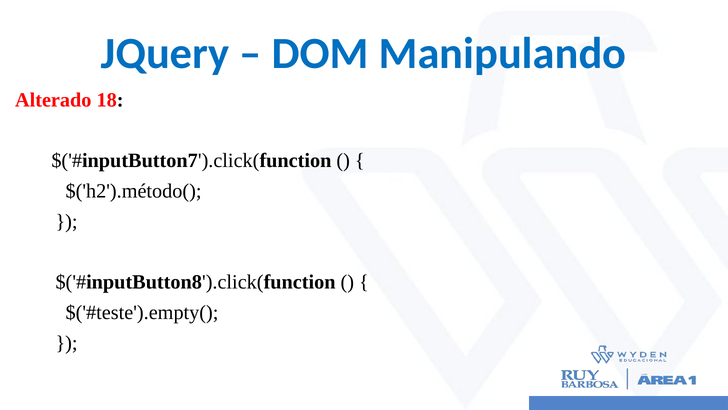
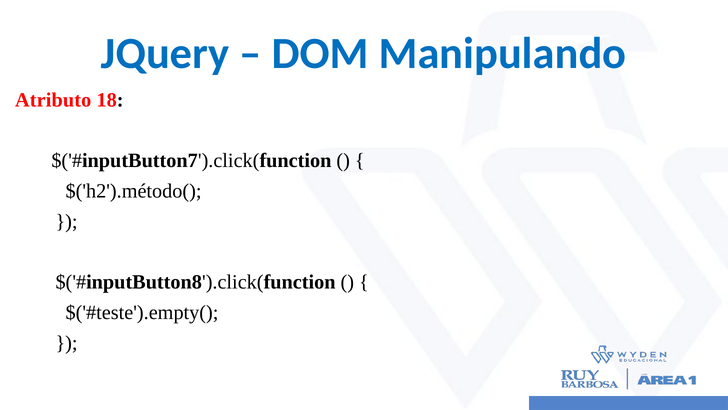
Alterado: Alterado -> Atributo (53, 100)
